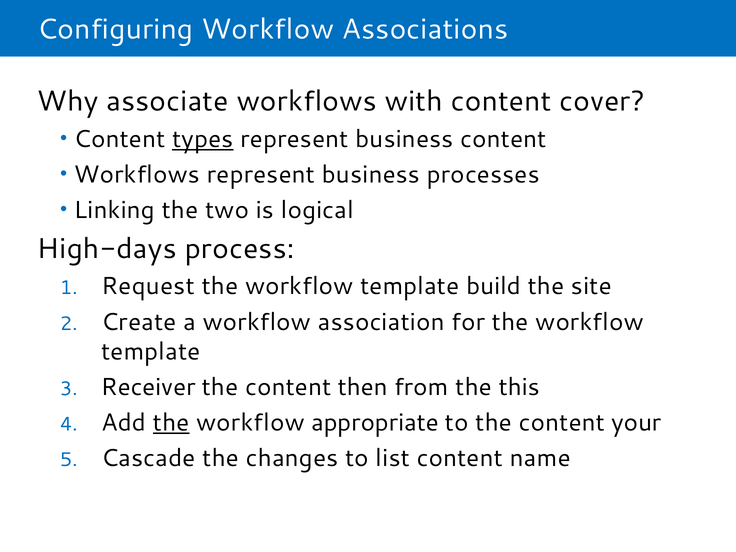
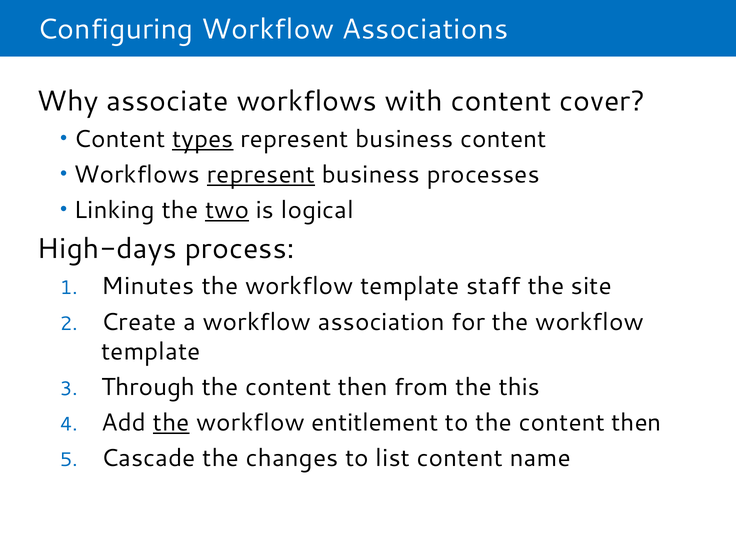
represent underline: none -> present (261, 175)
two underline: none -> present (227, 210)
Request: Request -> Minutes (148, 286)
build: build -> staff (493, 286)
Receiver: Receiver -> Through (148, 387)
appropriate: appropriate -> entitlement (375, 423)
to the content your: your -> then (637, 423)
